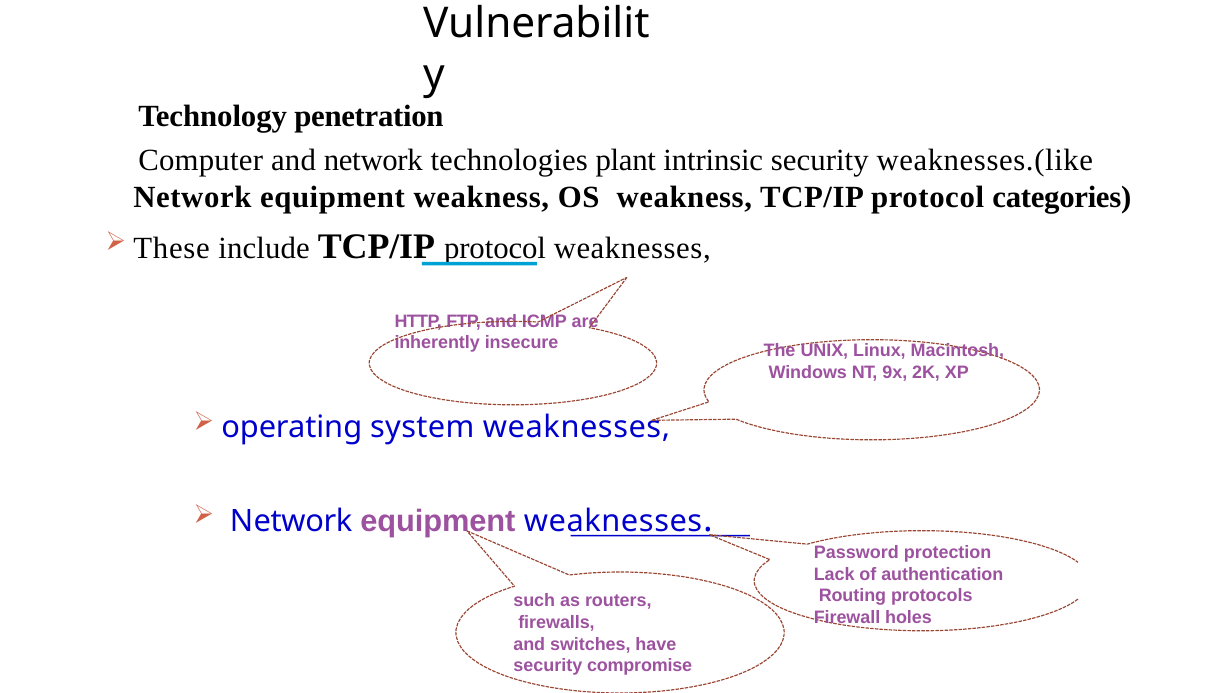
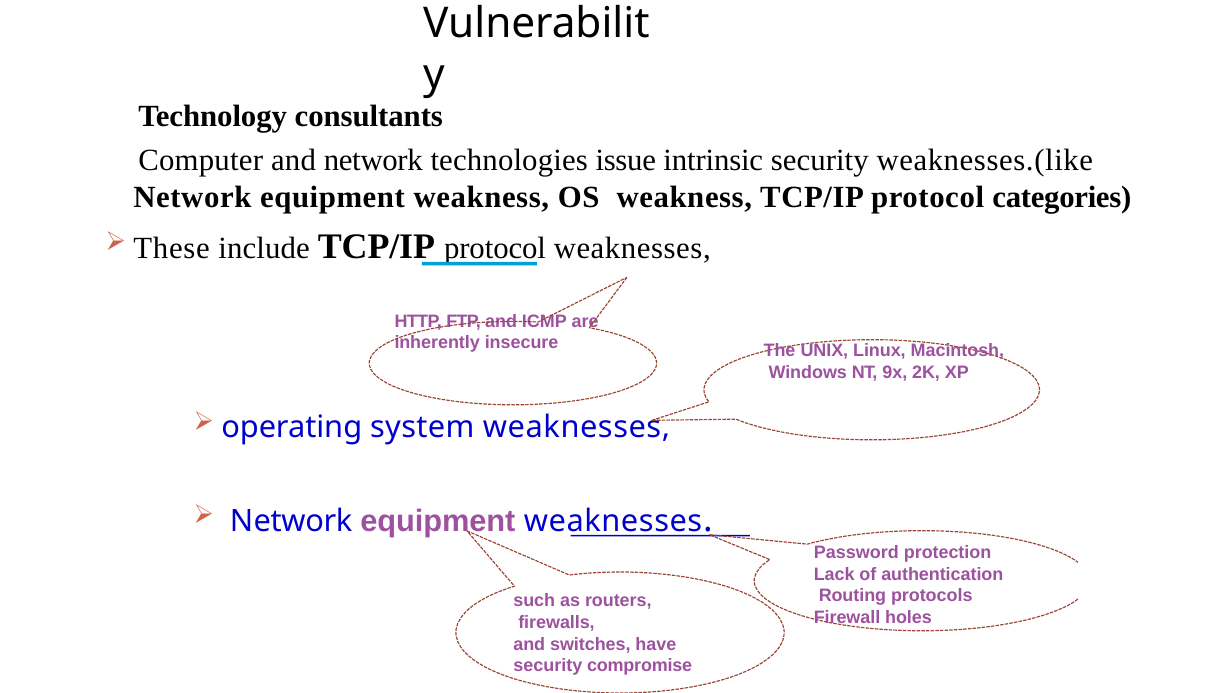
penetration: penetration -> consultants (369, 116)
plant: plant -> issue (626, 161)
